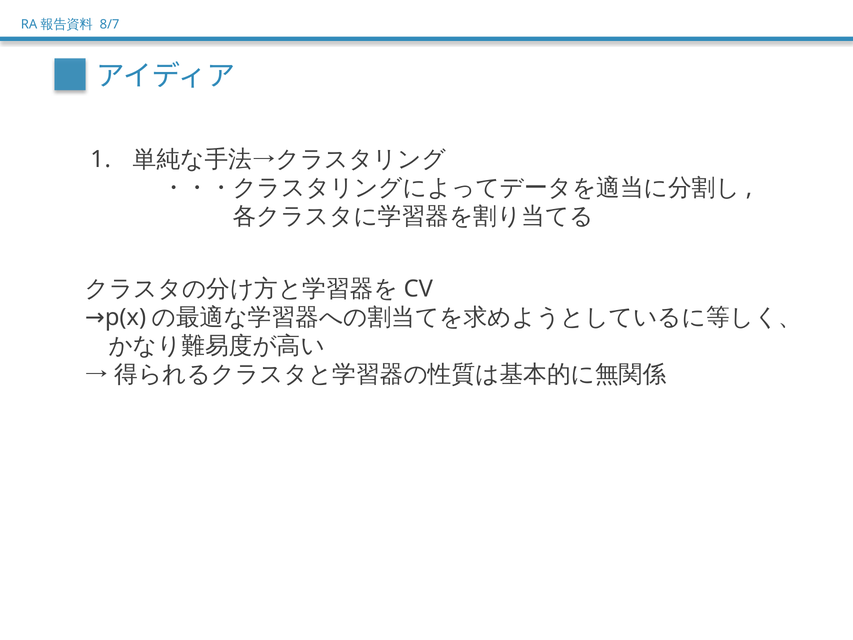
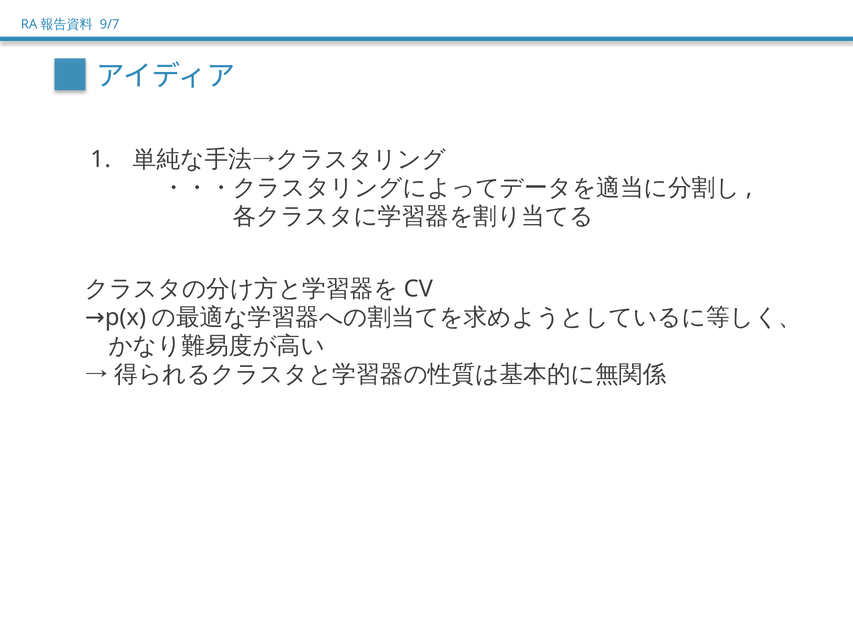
8/7: 8/7 -> 9/7 (110, 24)
